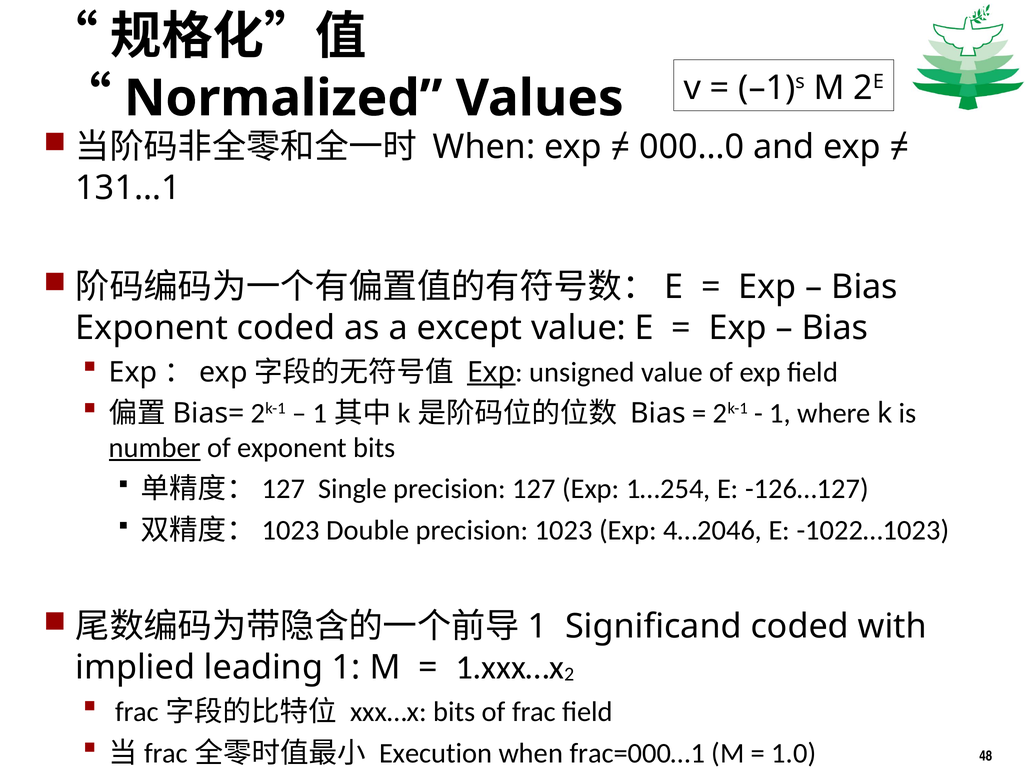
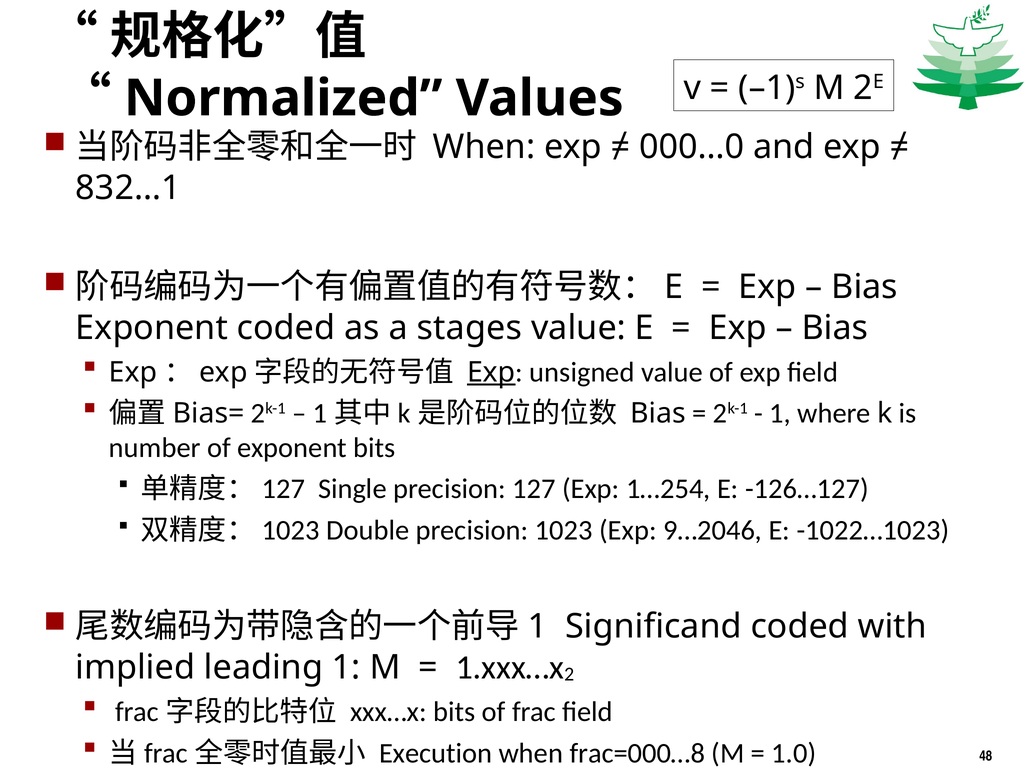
131…1: 131…1 -> 832…1 (128, 188)
except: except -> stages (469, 328)
number underline: present -> none (155, 448)
4…2046: 4…2046 -> 9…2046 (713, 530)
frac=000…1: frac=000…1 -> frac=000…8 (637, 753)
